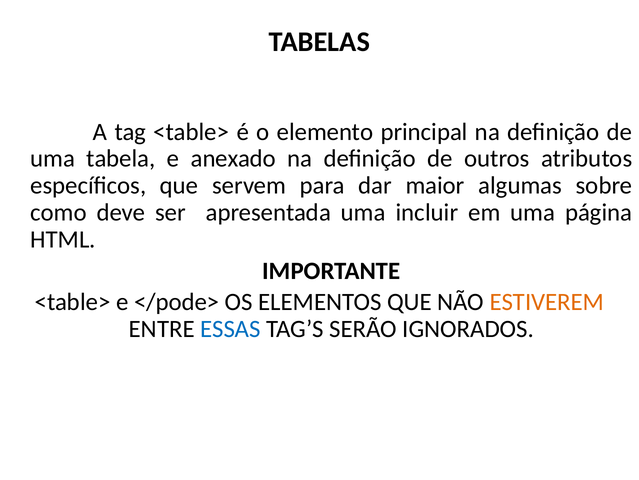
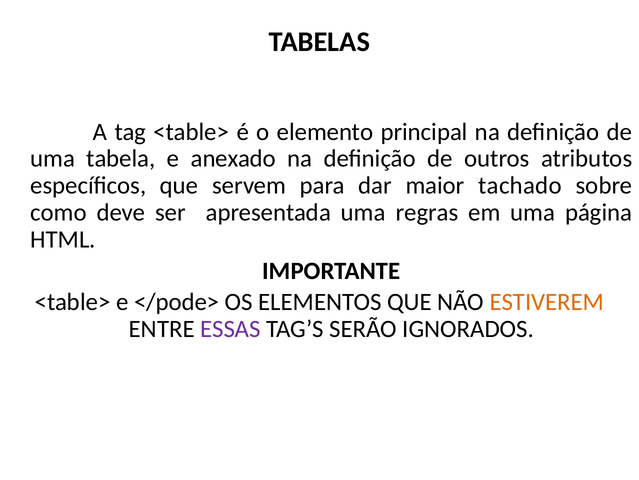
algumas: algumas -> tachado (520, 185)
incluir: incluir -> regras (427, 212)
ESSAS colour: blue -> purple (230, 329)
